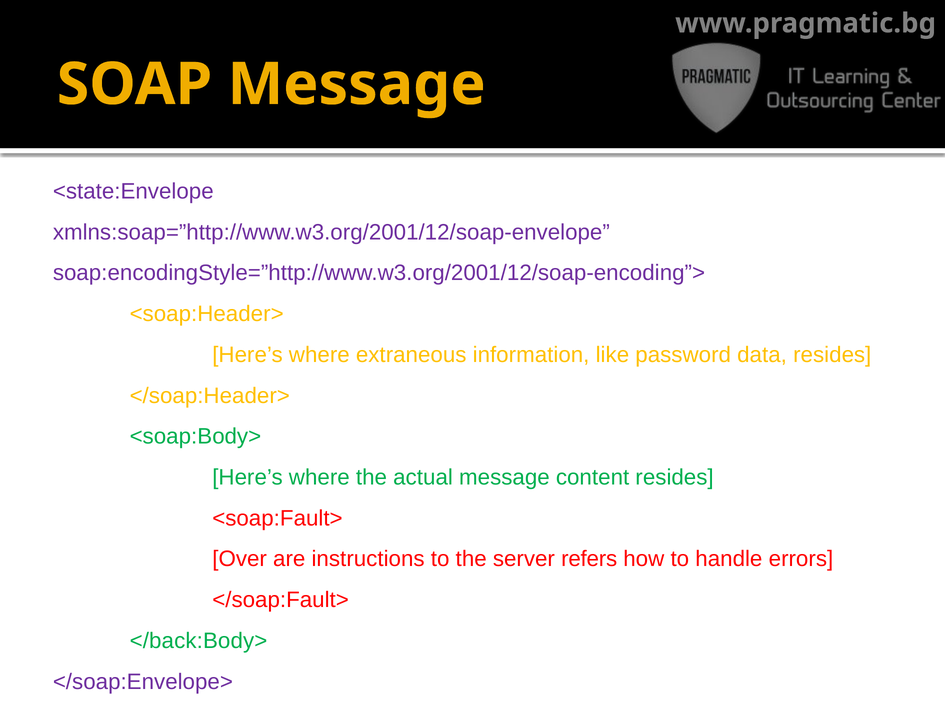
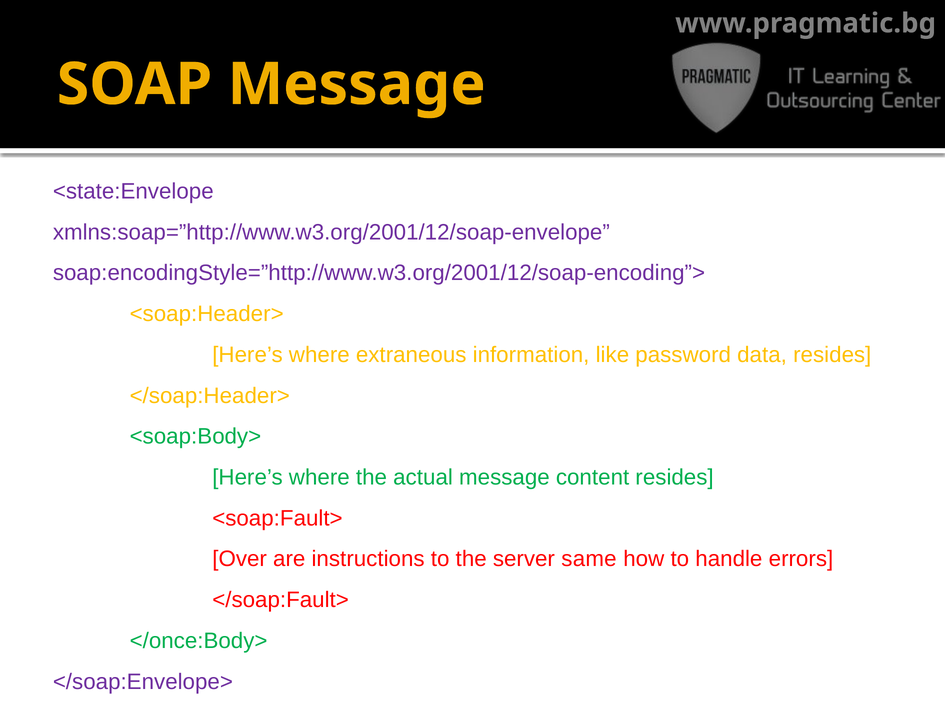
refers: refers -> same (589, 559)
</back:Body>: </back:Body> -> </once:Body> (199, 641)
